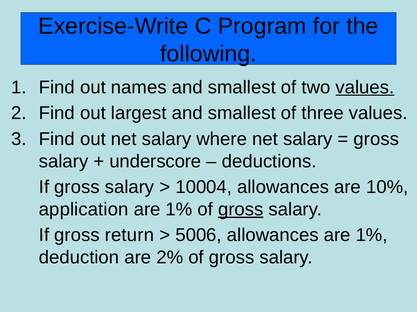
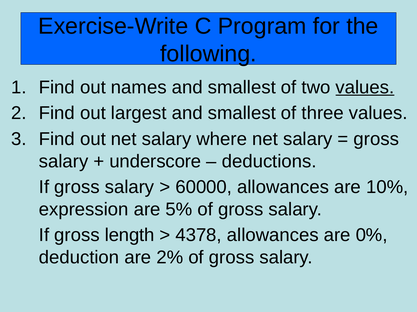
10004: 10004 -> 60000 (204, 188)
application: application -> expression (84, 210)
1%: 1% -> 5% (179, 210)
gross underline: present -> none (241, 210)
return: return -> length (130, 236)
5006: 5006 -> 4378 (199, 236)
allowances are 1%: 1% -> 0% (372, 236)
